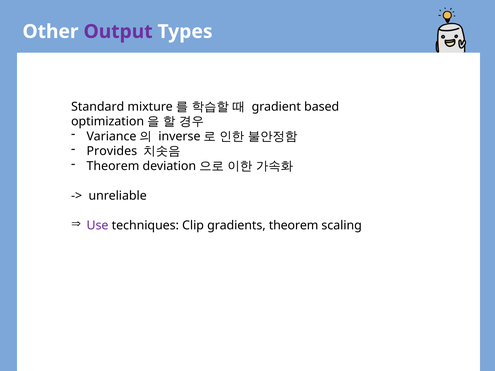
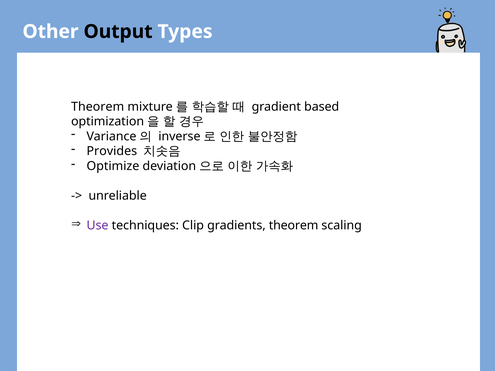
Output colour: purple -> black (118, 32)
Standard: Standard -> Theorem (98, 107)
Theorem: Theorem -> Optimize (113, 166)
